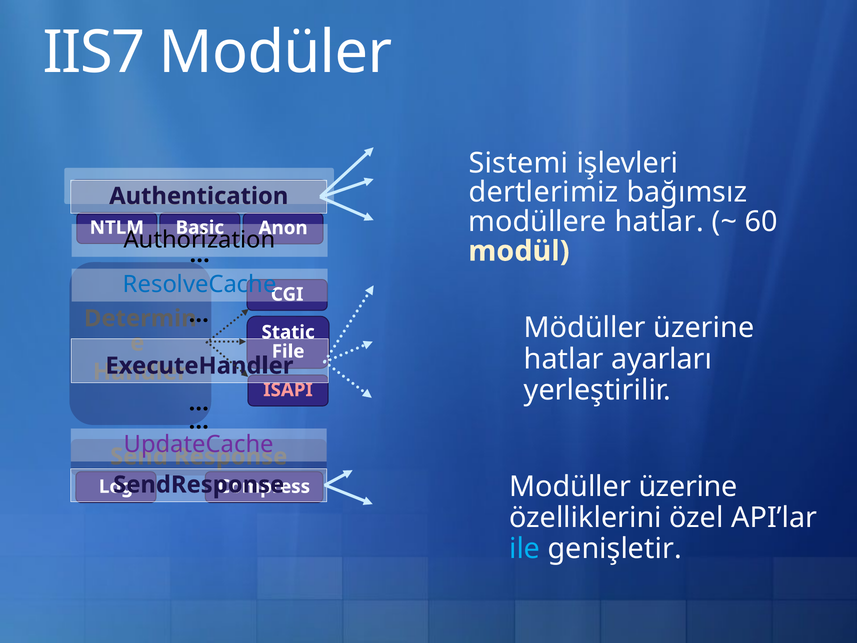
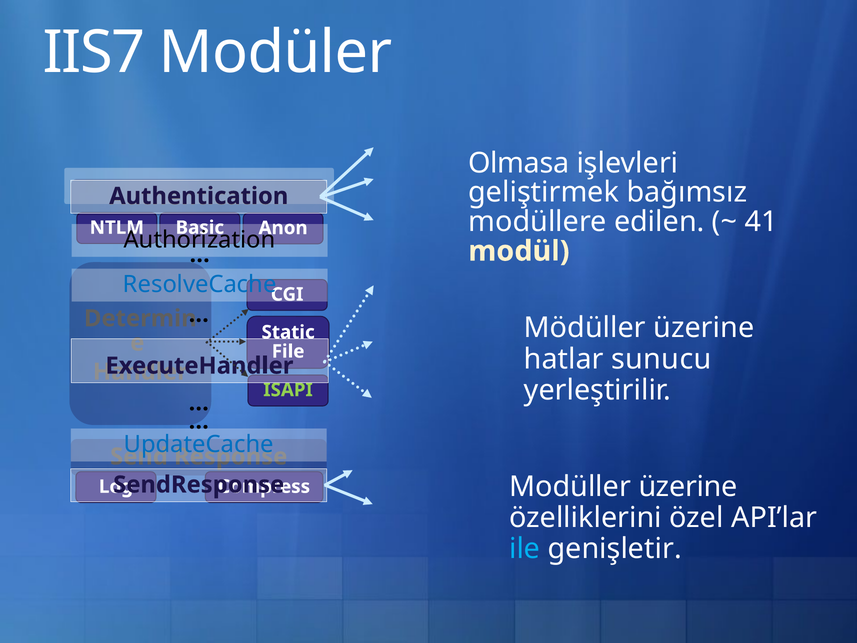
Sistemi: Sistemi -> Olmasa (519, 163)
dertlerimiz: dertlerimiz -> geliştirmek (544, 192)
modüllere hatlar: hatlar -> edilen (659, 222)
60: 60 -> 41 (761, 222)
ayarları: ayarları -> sunucu (661, 359)
ISAPI colour: pink -> light green (288, 390)
UpdateCache colour: purple -> blue (199, 444)
